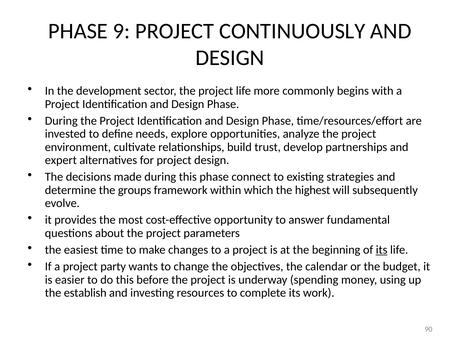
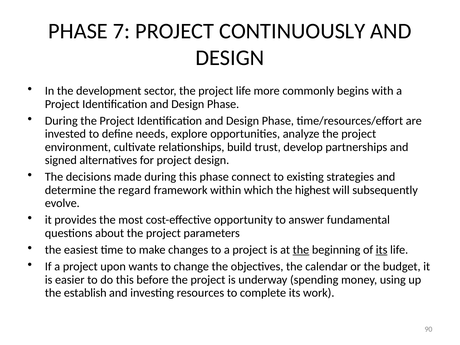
9: 9 -> 7 (122, 31)
expert: expert -> signed (61, 160)
groups: groups -> regard (134, 190)
the underline: none -> present (301, 250)
party: party -> upon (113, 267)
